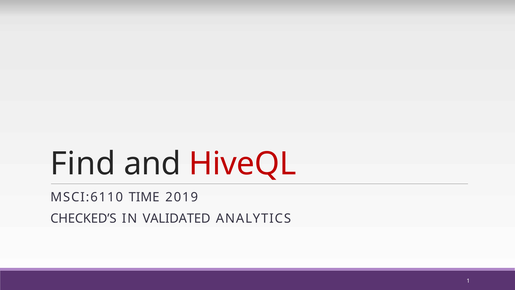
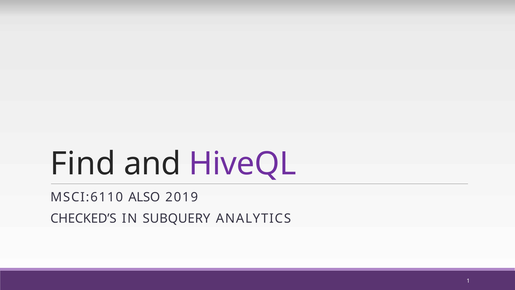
HiveQL colour: red -> purple (243, 164)
TIME: TIME -> ALSO (144, 197)
VALIDATED: VALIDATED -> SUBQUERY (176, 218)
